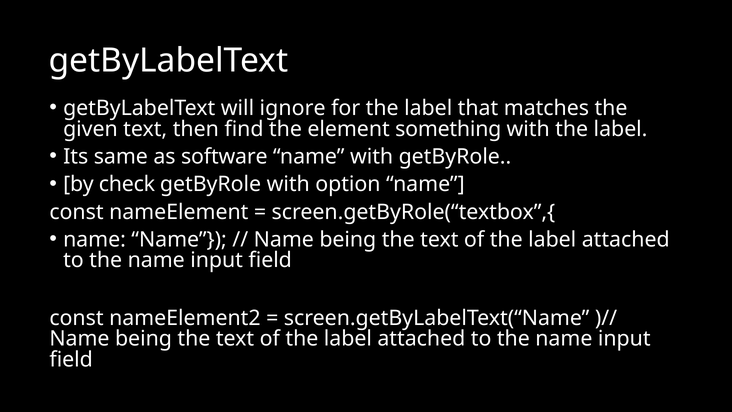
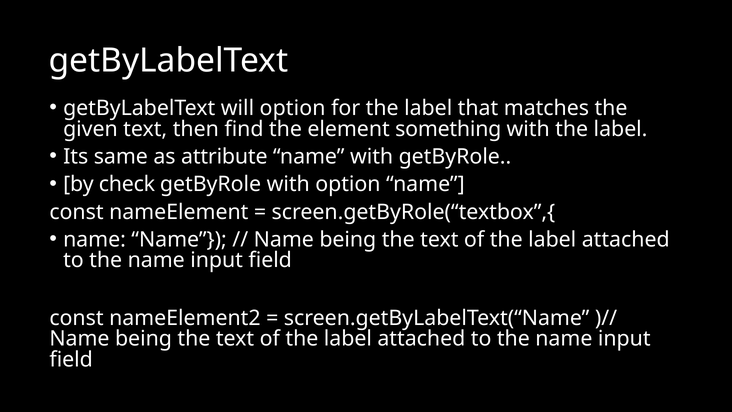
will ignore: ignore -> option (293, 108)
software: software -> attribute (224, 157)
